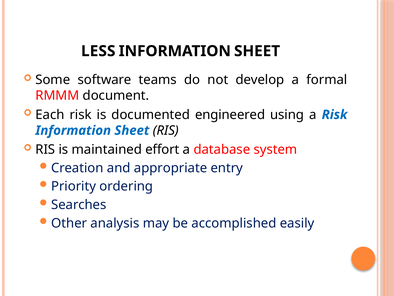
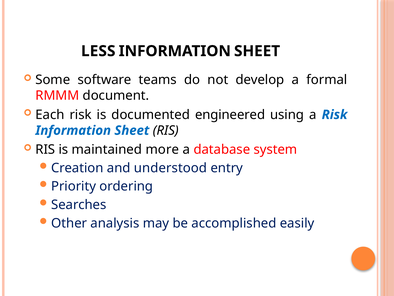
effort: effort -> more (162, 149)
appropriate: appropriate -> understood (171, 168)
